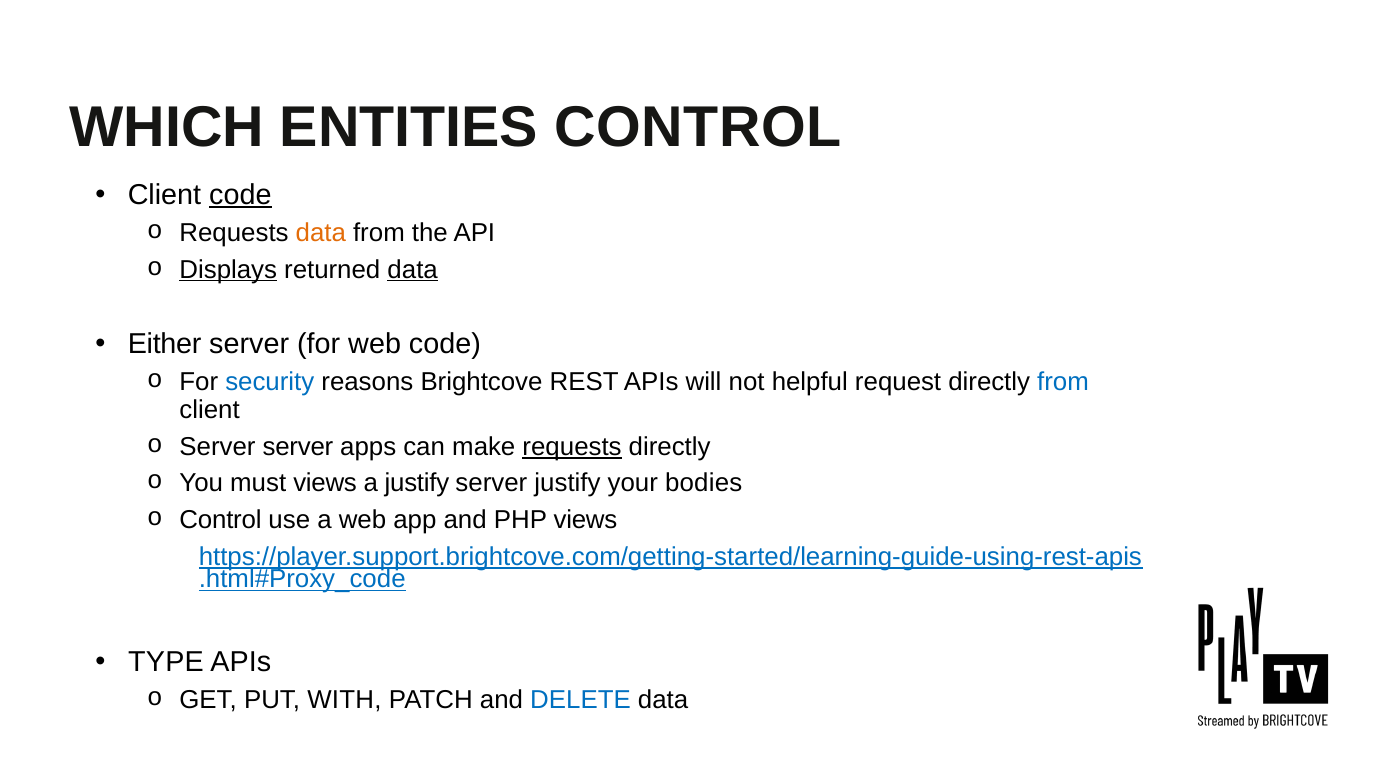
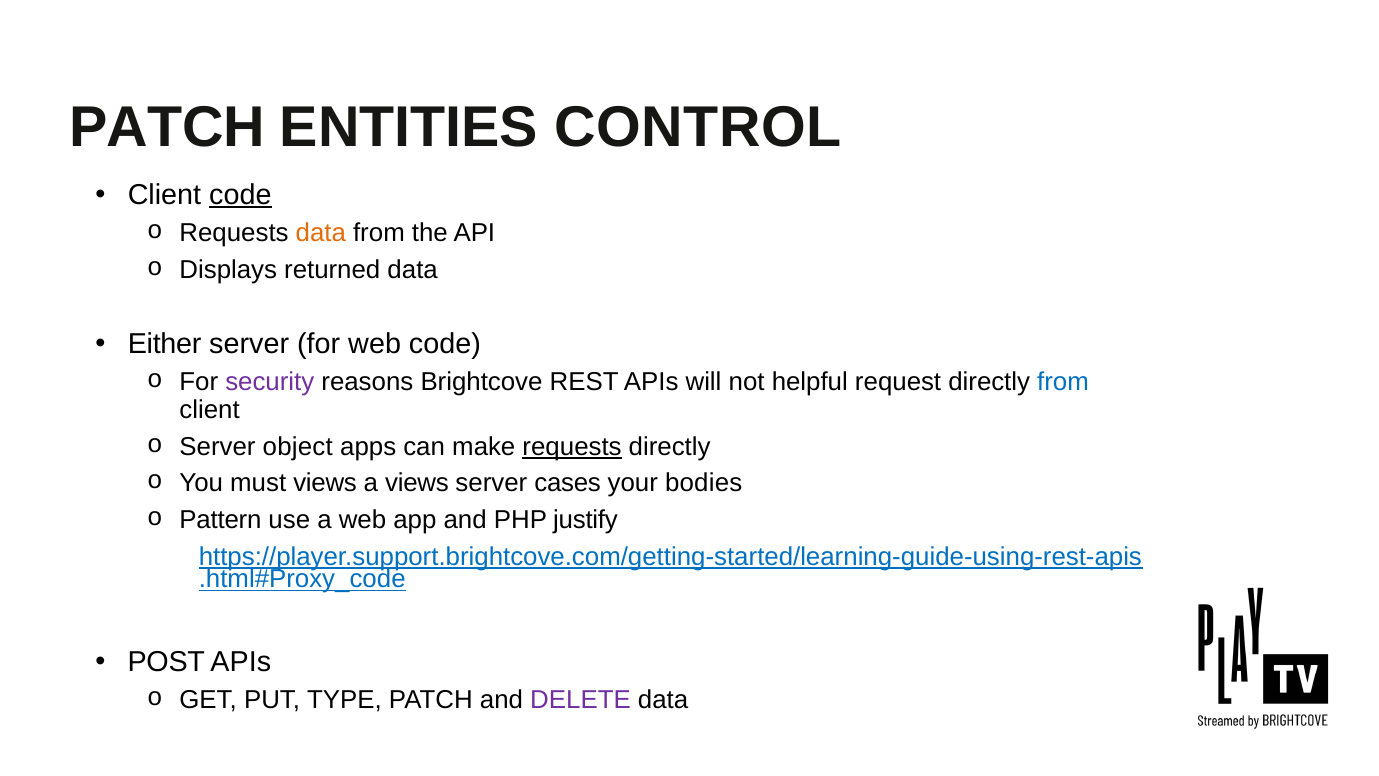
WHICH: WHICH -> PATCH (167, 128)
Displays underline: present -> none (228, 269)
data underline: present -> none (413, 269)
security colour: blue -> purple (270, 382)
Server server: server -> object (298, 447)
a justify: justify -> views (417, 483)
server justify: justify -> cases (568, 483)
Control: Control -> Pattern (221, 520)
PHP views: views -> justify (585, 520)
TYPE: TYPE -> POST (166, 662)
WITH: WITH -> TYPE (344, 700)
DELETE colour: blue -> purple (580, 700)
